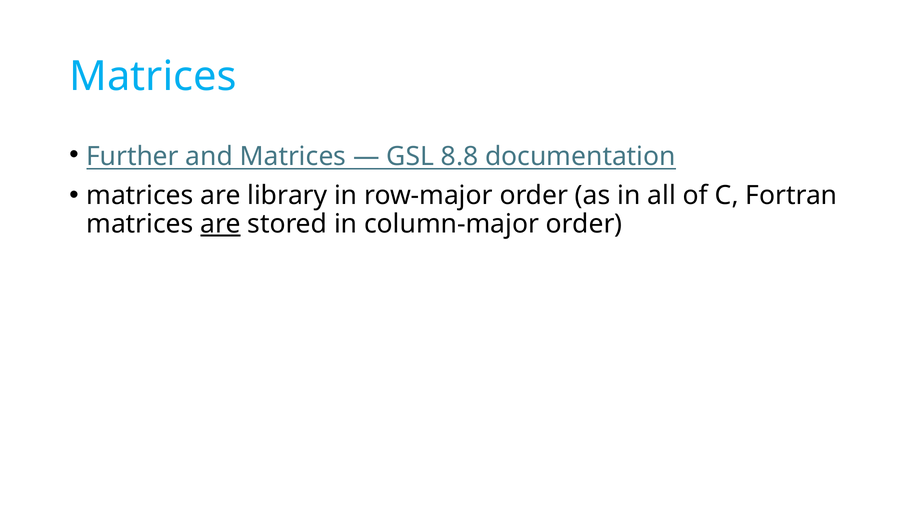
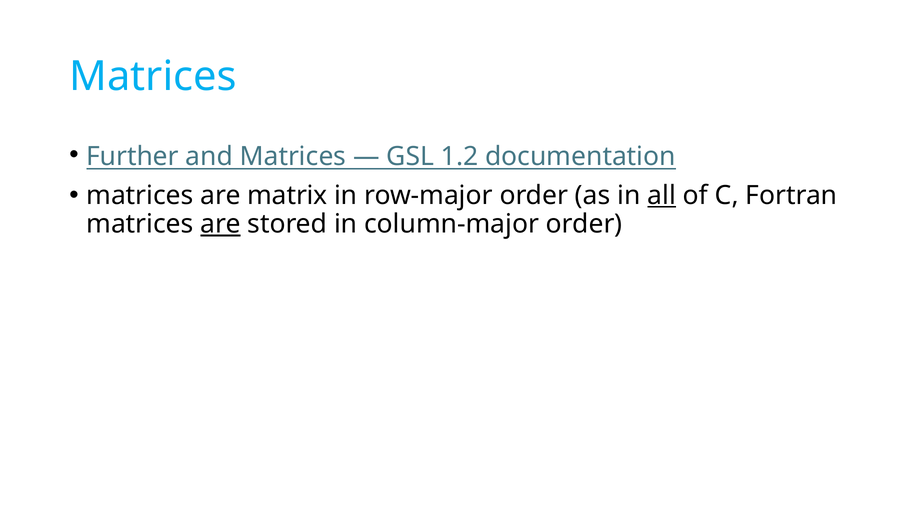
8.8: 8.8 -> 1.2 (460, 157)
library: library -> matrix (287, 196)
all underline: none -> present (662, 196)
